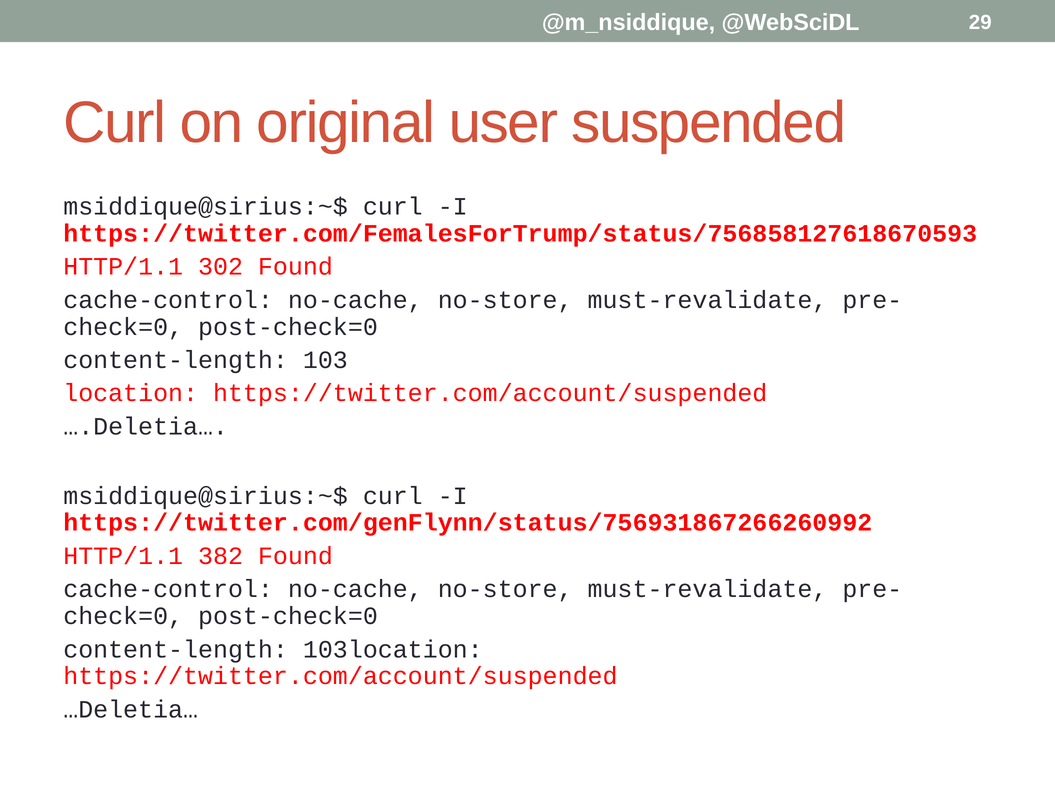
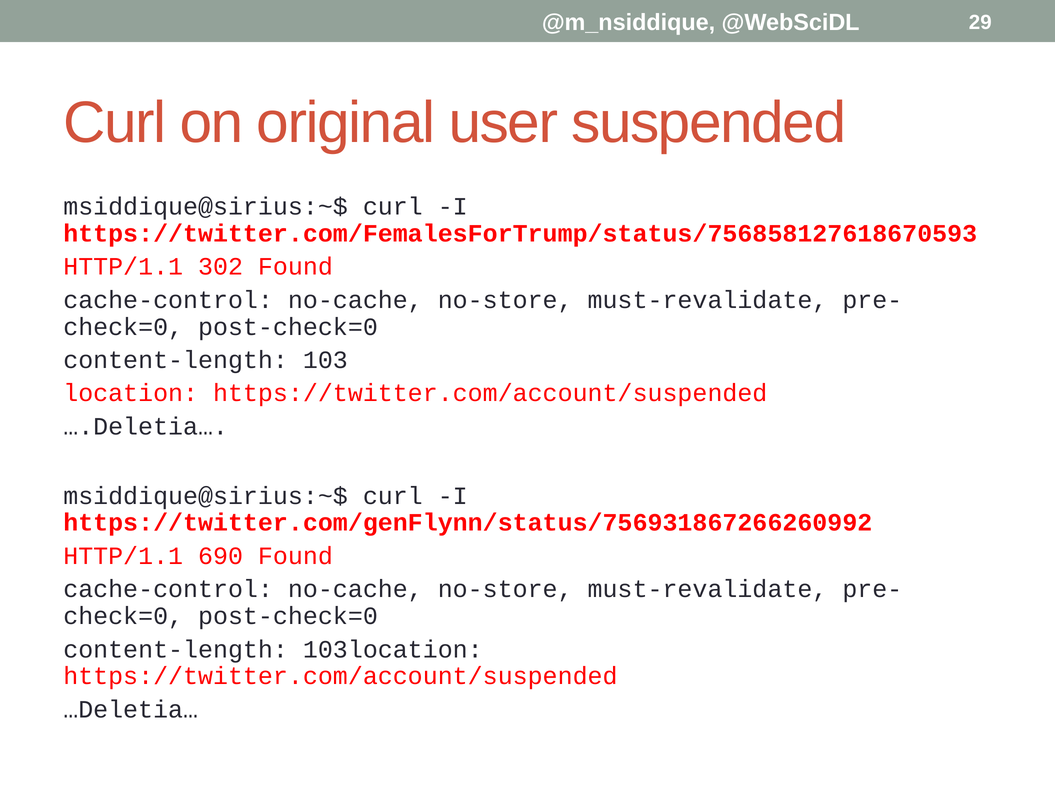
382: 382 -> 690 (220, 556)
